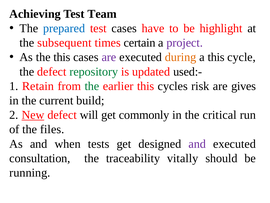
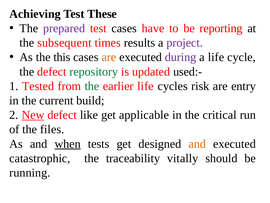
Team: Team -> These (102, 14)
prepared colour: blue -> purple (64, 28)
highlight: highlight -> reporting (221, 28)
certain: certain -> results (140, 43)
are colour: purple -> orange (109, 57)
during colour: orange -> purple (181, 57)
a this: this -> life (216, 57)
Retain: Retain -> Tested (38, 86)
earlier this: this -> life (146, 86)
gives: gives -> entry (244, 86)
will: will -> like (89, 115)
commonly: commonly -> applicable (144, 115)
when underline: none -> present (68, 143)
and colour: purple -> orange (197, 143)
consultation: consultation -> catastrophic (40, 158)
